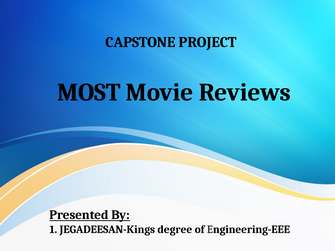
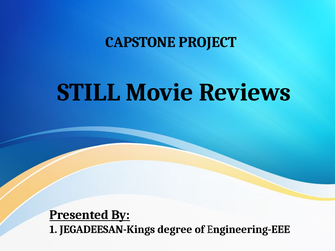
MOST: MOST -> STILL (89, 93)
